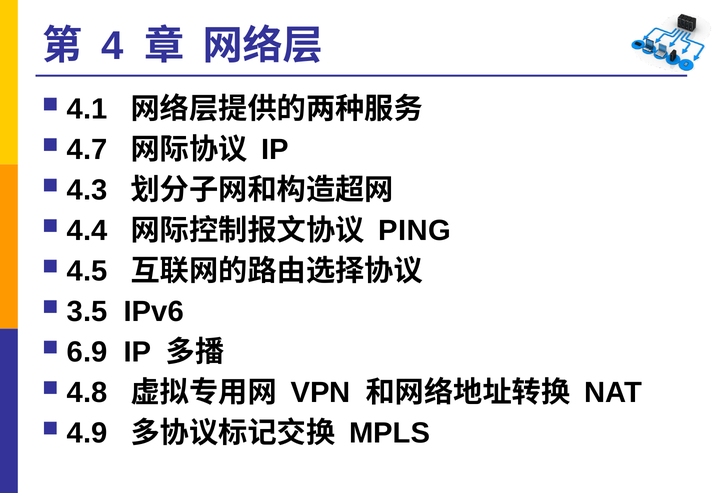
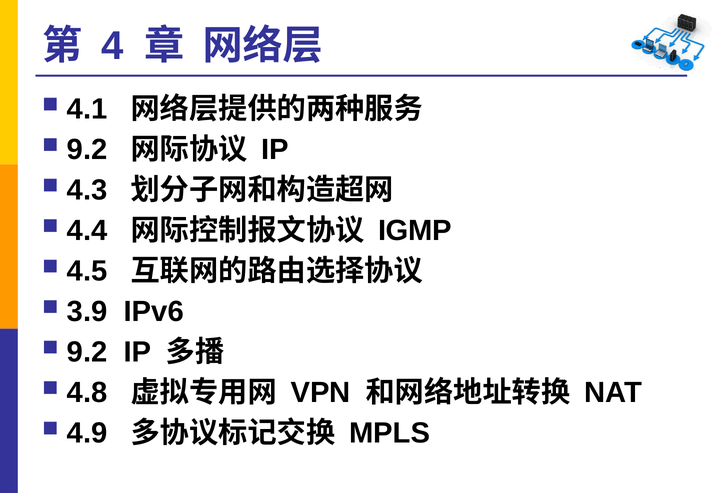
4.7: 4.7 -> 9.2 (87, 149)
PING: PING -> IGMP (415, 231)
3.5: 3.5 -> 3.9 (87, 312)
6.9: 6.9 -> 9.2 (87, 352)
